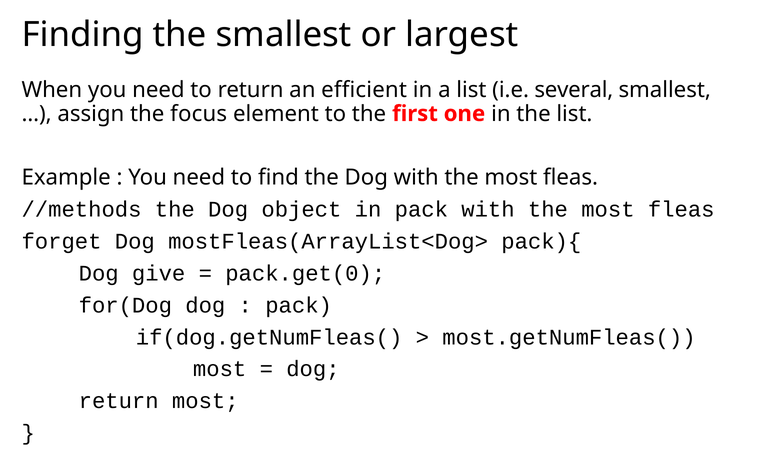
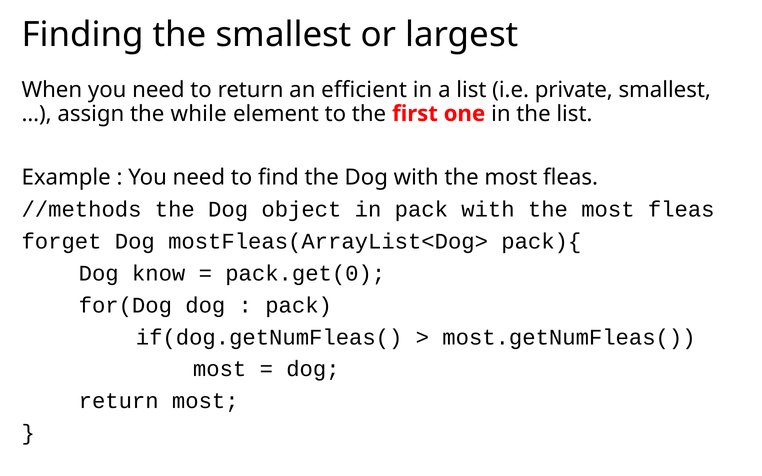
several: several -> private (574, 90)
focus: focus -> while (199, 114)
give: give -> know (159, 273)
